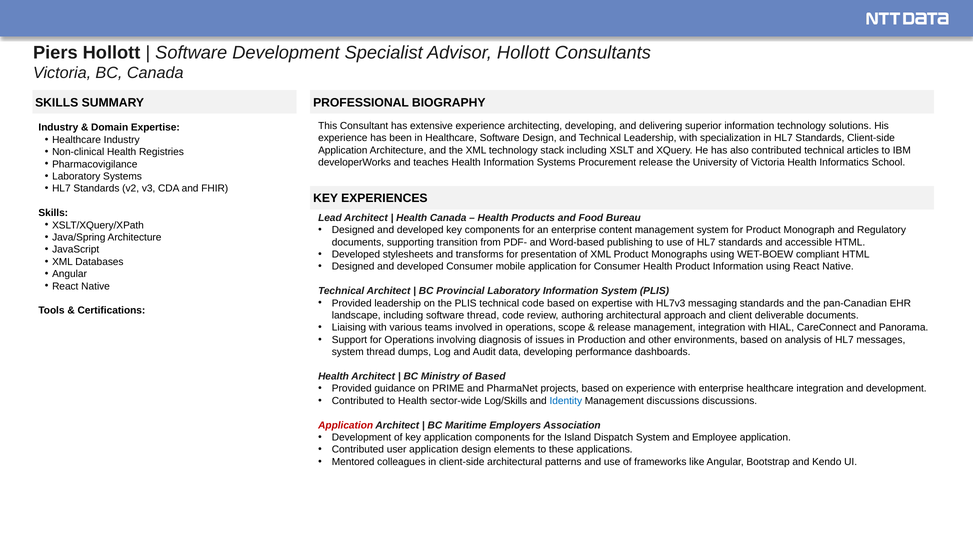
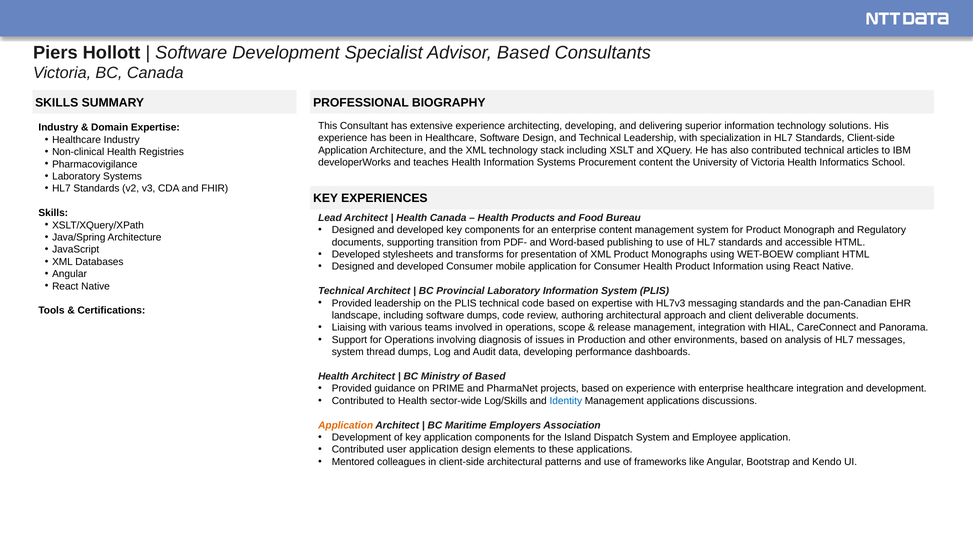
Advisor Hollott: Hollott -> Based (523, 53)
Procurement release: release -> content (656, 162)
software thread: thread -> dumps (483, 315)
Management discussions: discussions -> applications (673, 400)
Application colour: red -> orange (346, 425)
